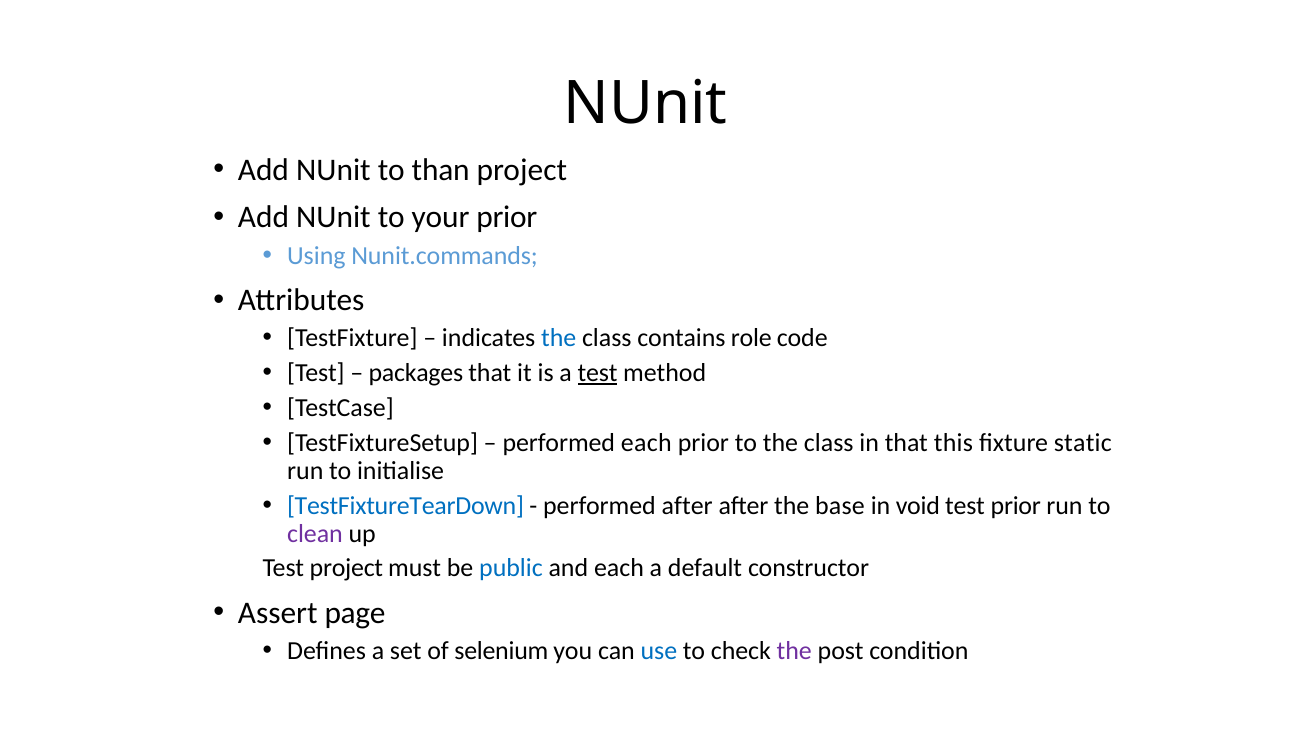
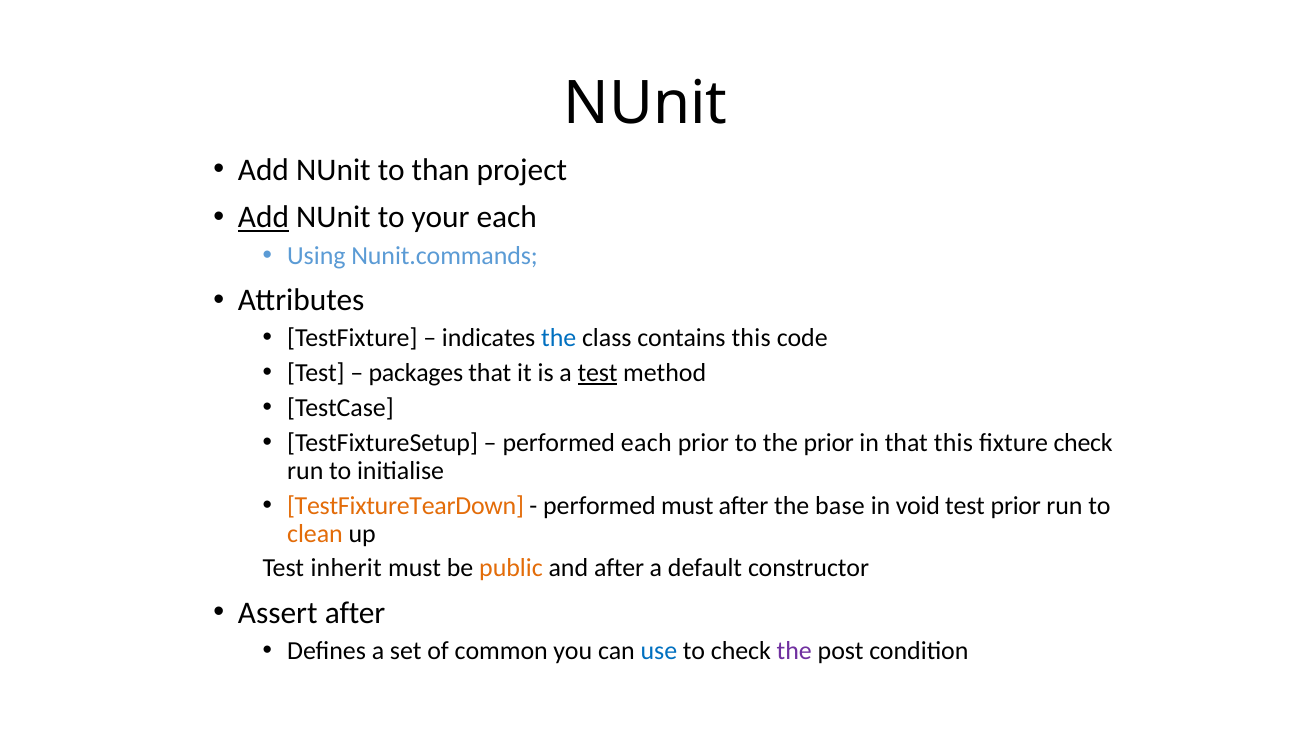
Add underline: none -> present (264, 217)
your prior: prior -> each (507, 217)
contains role: role -> this (751, 338)
to the class: class -> prior (829, 442)
fixture static: static -> check (1083, 442)
TestFixtureTearDown colour: blue -> orange (406, 505)
performed after: after -> must (687, 505)
clean colour: purple -> orange (315, 533)
Test project: project -> inherit (346, 568)
public colour: blue -> orange (511, 568)
and each: each -> after (619, 568)
Assert page: page -> after (355, 613)
selenium: selenium -> common (501, 650)
